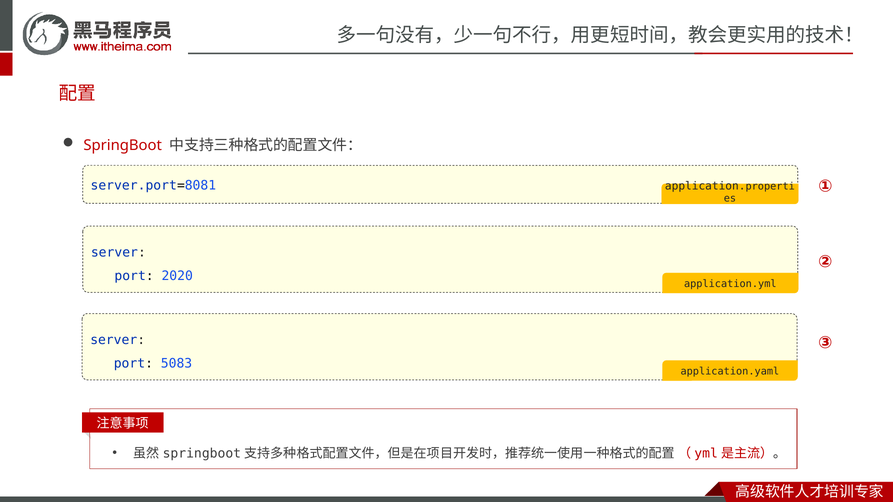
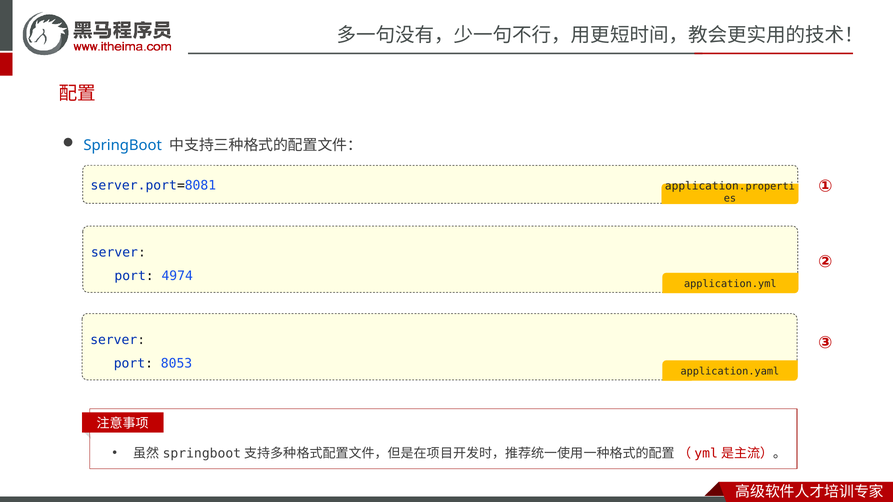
SpringBoot colour: red -> blue (123, 146)
2020: 2020 -> 4974 (177, 276)
5083: 5083 -> 8053 (177, 363)
